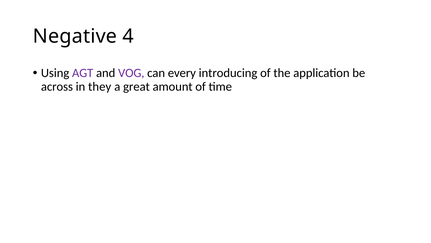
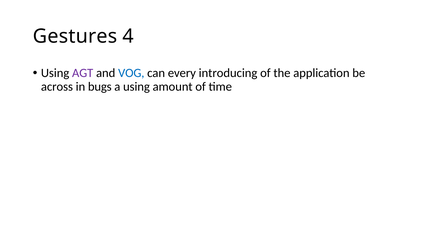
Negative: Negative -> Gestures (75, 36)
VOG colour: purple -> blue (131, 73)
they: they -> bugs (100, 86)
a great: great -> using (136, 86)
